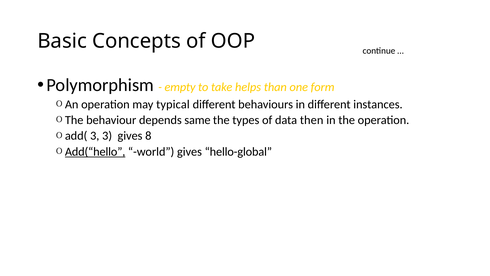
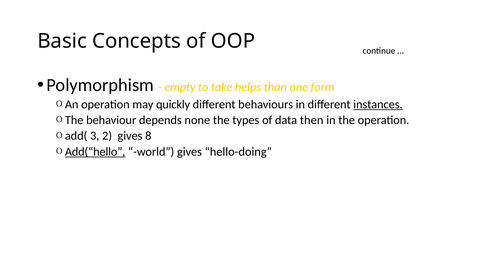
typical: typical -> quickly (173, 104)
instances underline: none -> present (378, 104)
same: same -> none (197, 120)
3 3: 3 -> 2 (107, 136)
hello-global: hello-global -> hello-doing (238, 151)
